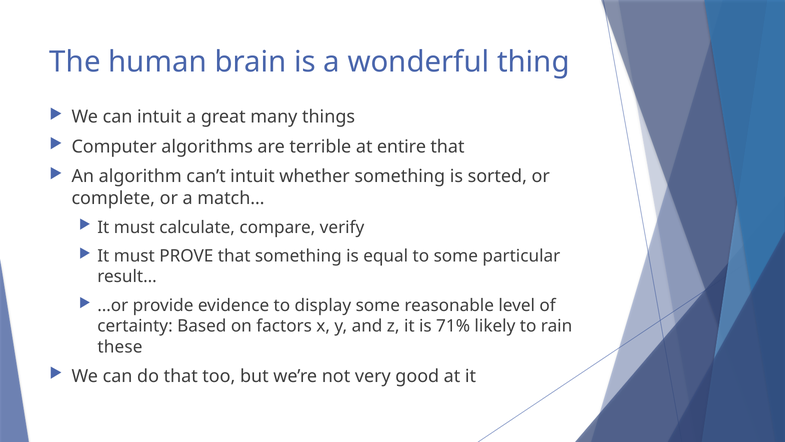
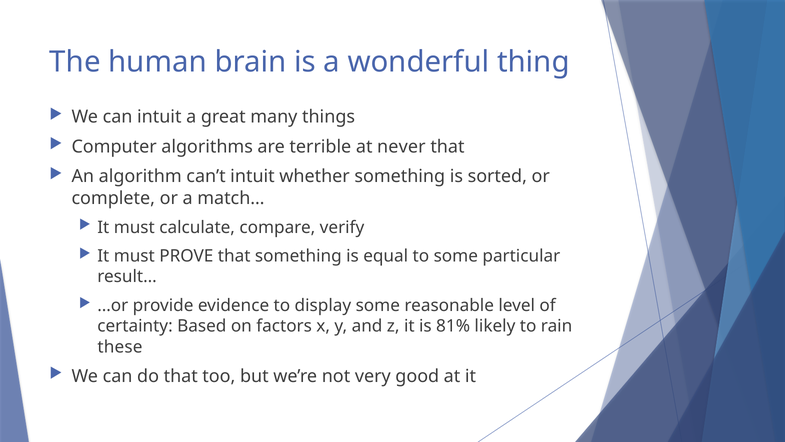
entire: entire -> never (401, 147)
71%: 71% -> 81% (453, 326)
